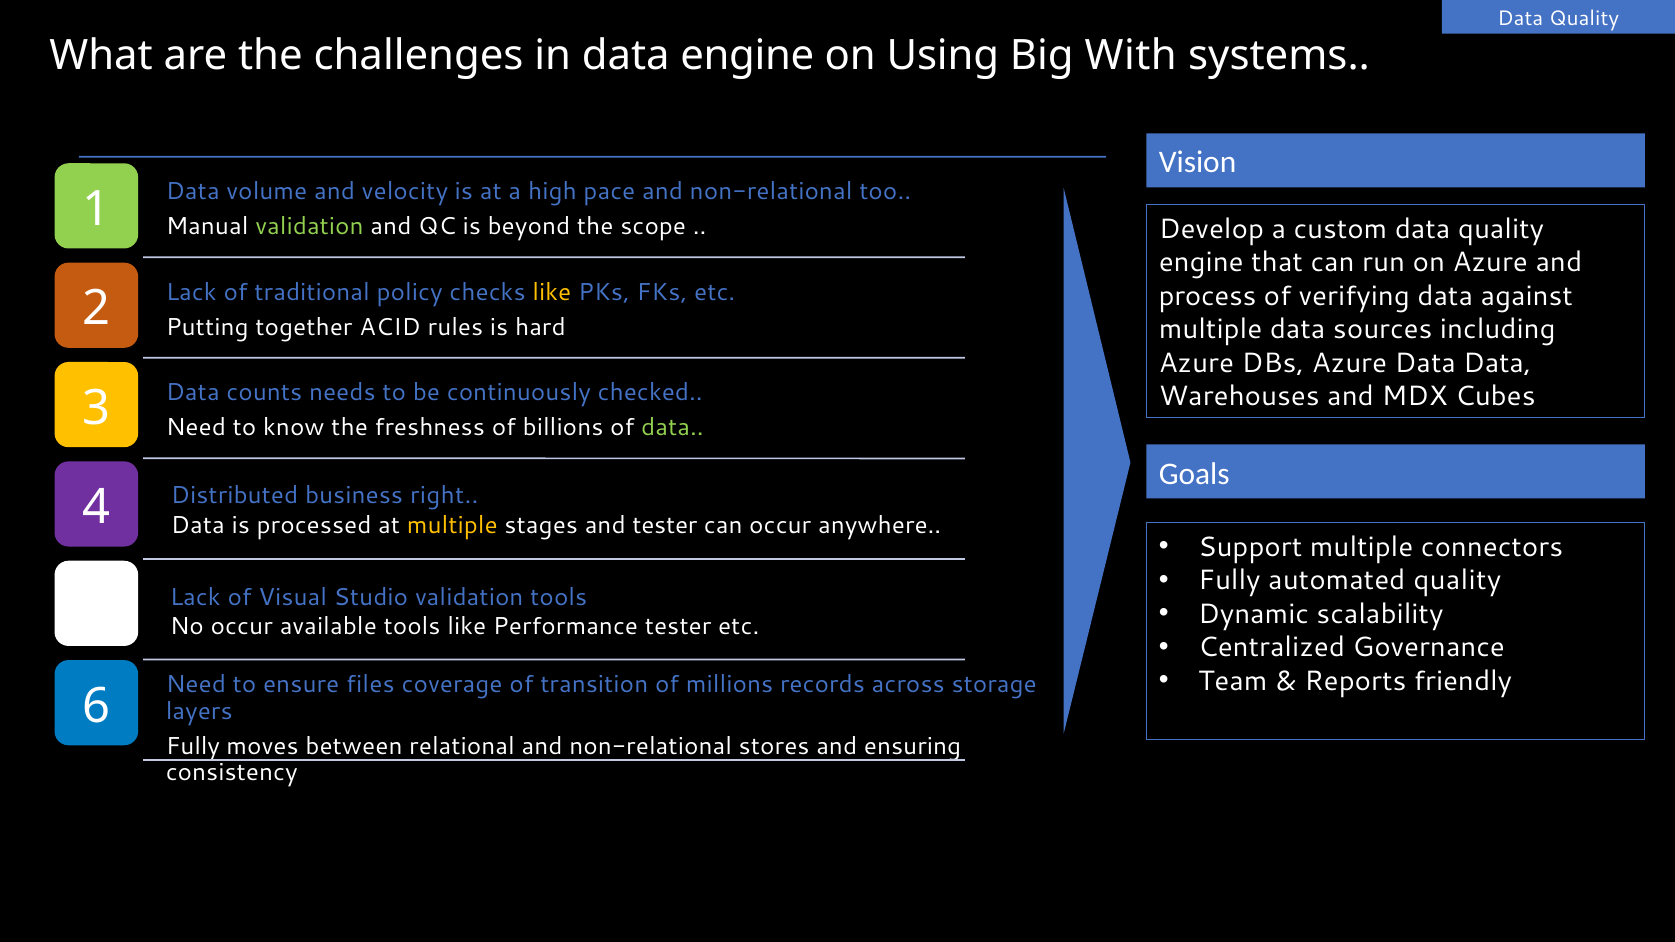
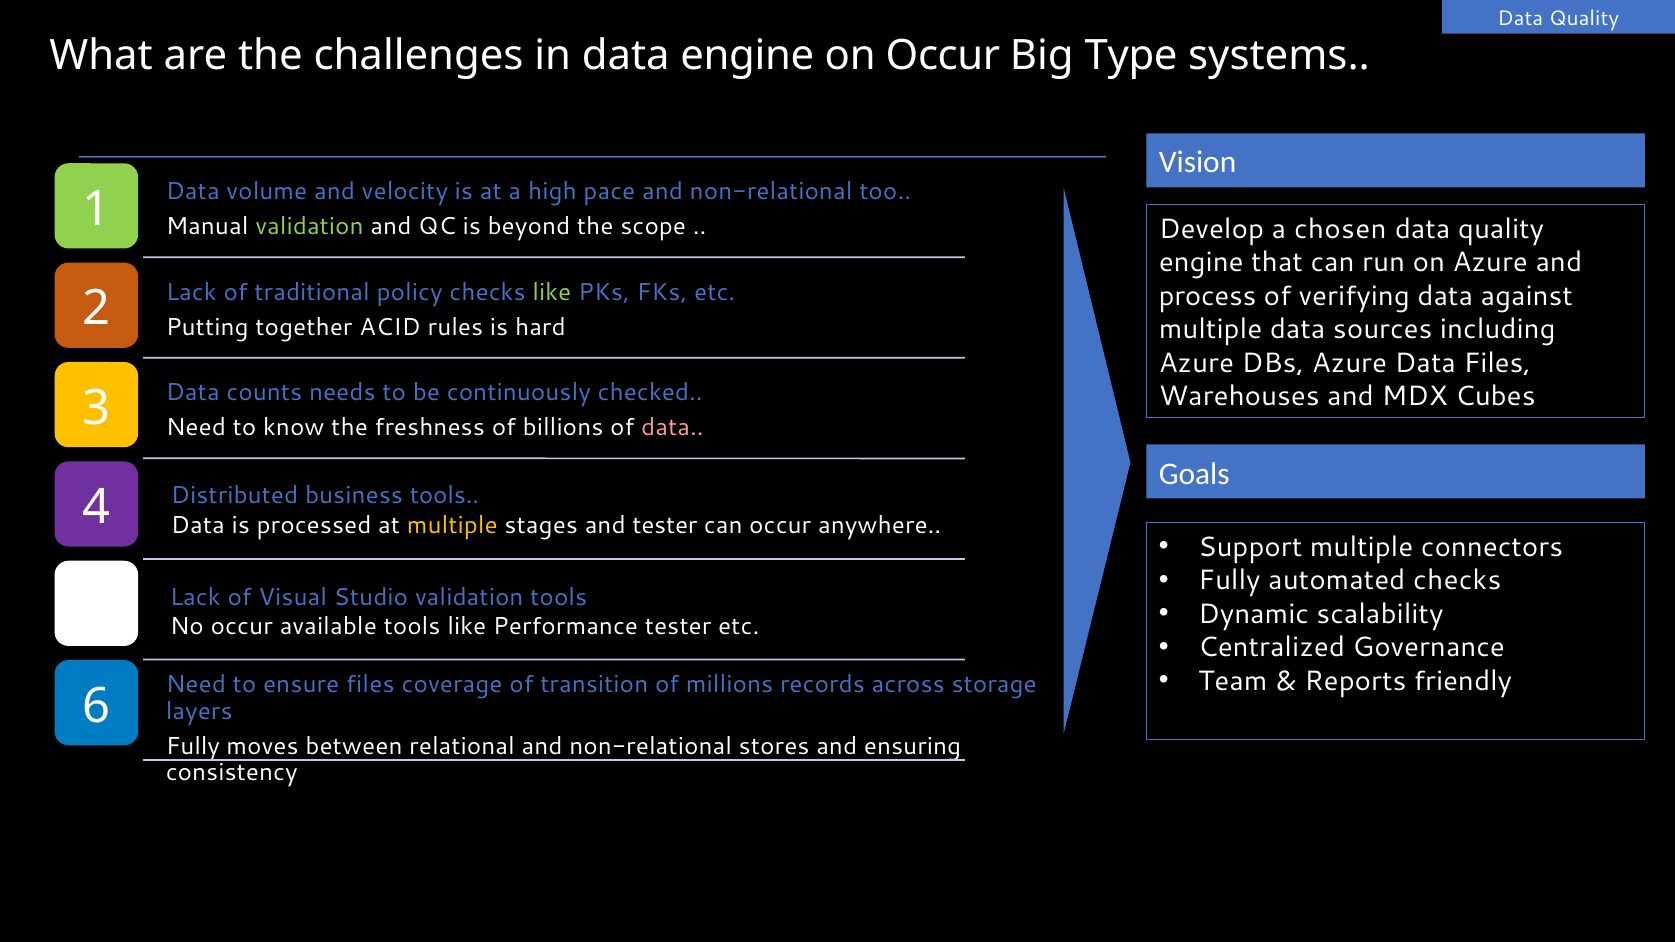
on Using: Using -> Occur (943, 55)
With: With -> Type (1131, 55)
custom: custom -> chosen (1340, 229)
like colour: yellow -> light green (552, 292)
Data Data: Data -> Files (1497, 363)
data colour: light green -> pink (672, 428)
business right: right -> tools (444, 496)
automated quality: quality -> checks (1457, 581)
